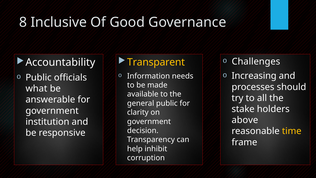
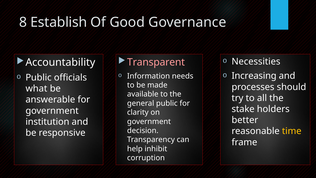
Inclusive: Inclusive -> Establish (59, 22)
Challenges: Challenges -> Necessities (256, 61)
Transparent colour: yellow -> pink (156, 62)
above: above -> better (245, 120)
